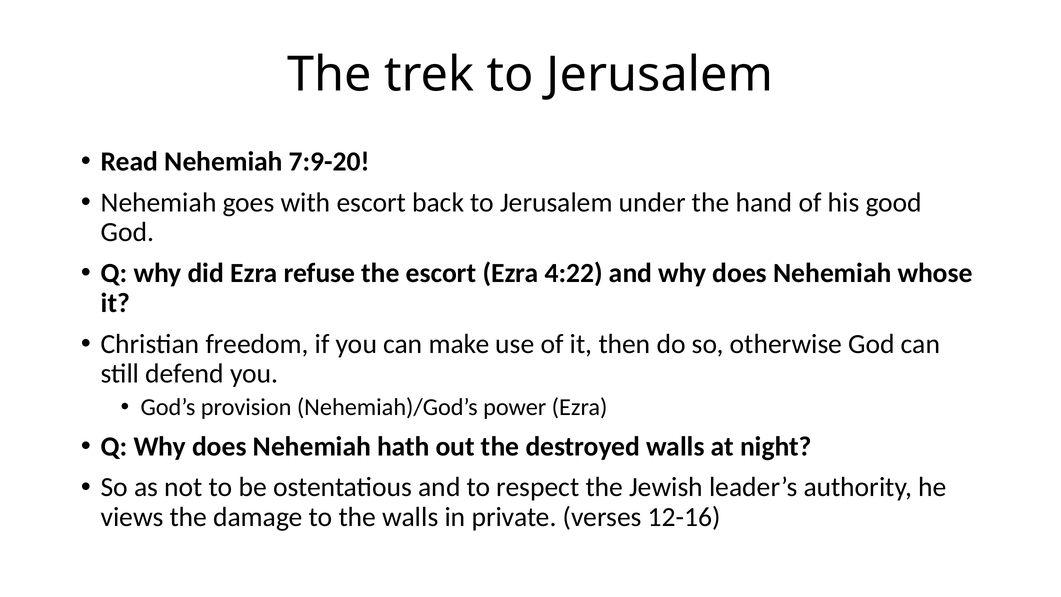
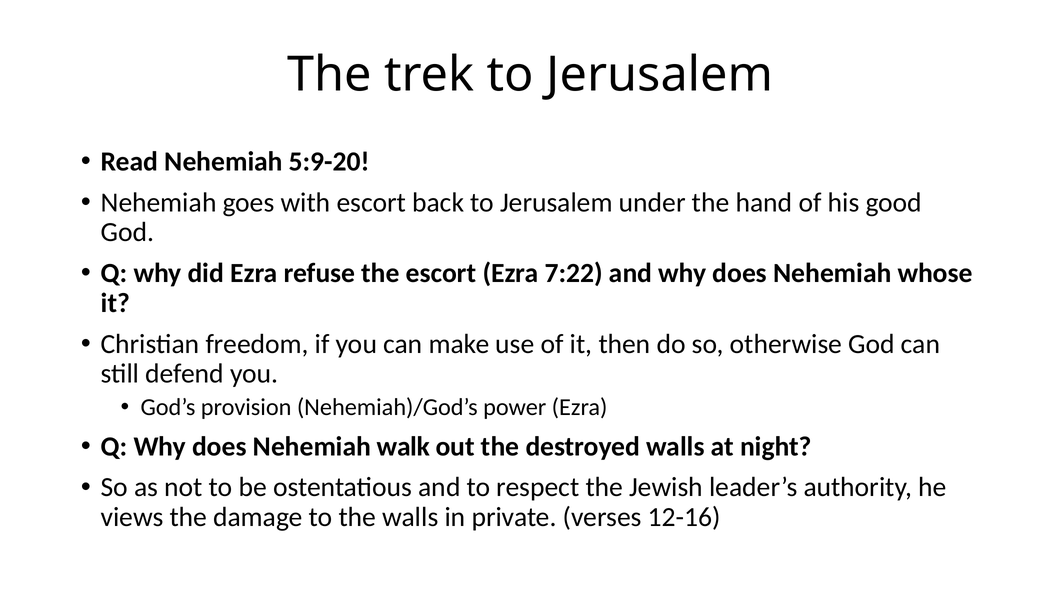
7:9-20: 7:9-20 -> 5:9-20 (329, 161)
4:22: 4:22 -> 7:22 (574, 273)
hath: hath -> walk (403, 446)
